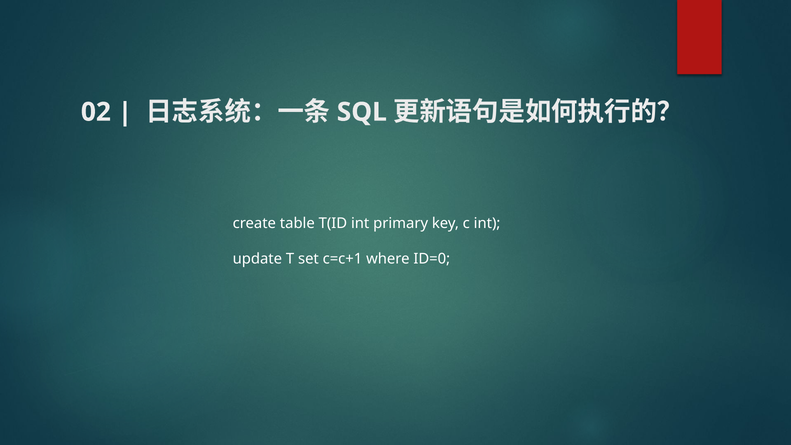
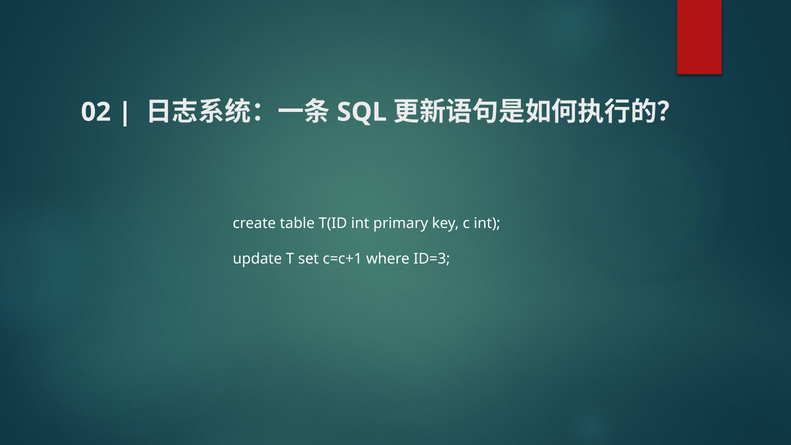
ID=0: ID=0 -> ID=3 (432, 259)
